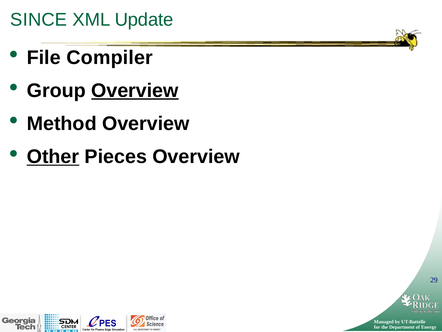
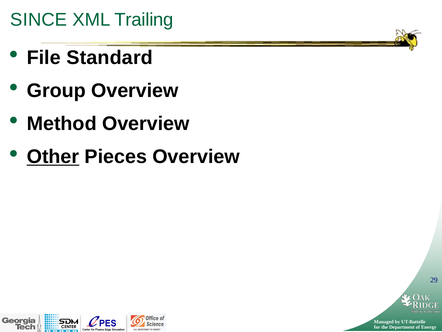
Update: Update -> Trailing (144, 20)
Compiler: Compiler -> Standard (110, 57)
Overview underline: present -> none (135, 90)
